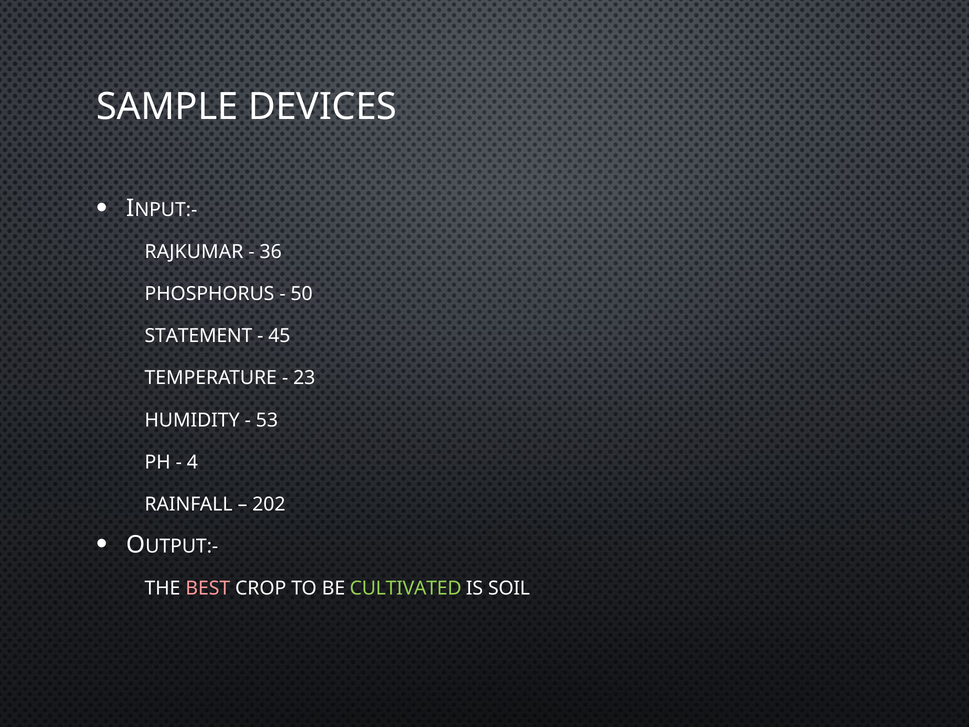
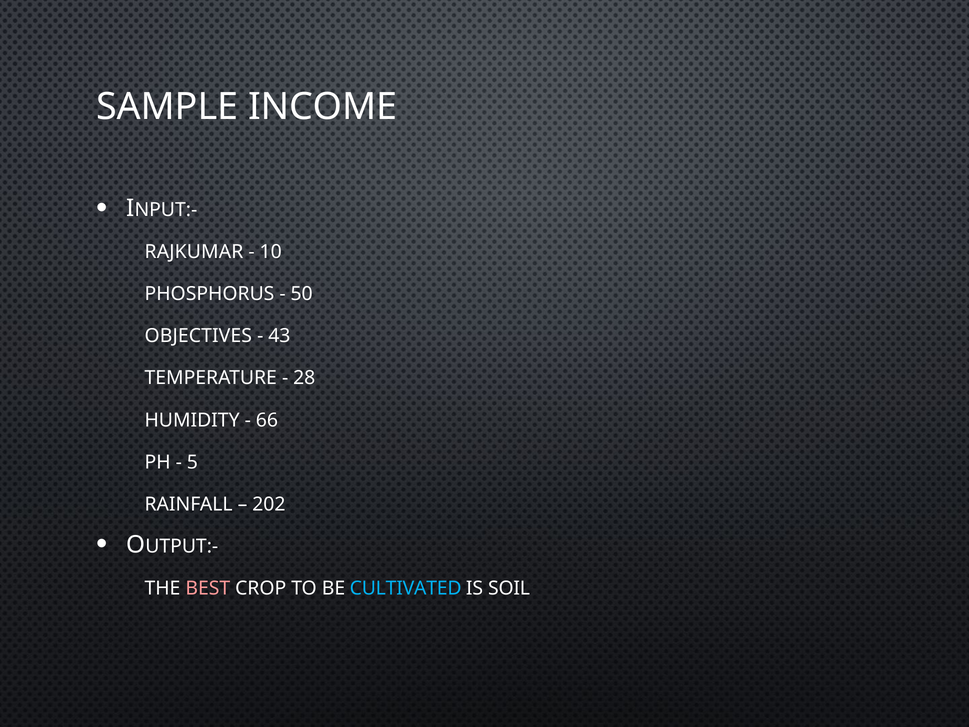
DEVICES: DEVICES -> INCOME (323, 107)
36: 36 -> 10 (271, 252)
STATEMENT: STATEMENT -> OBJECTIVES (198, 336)
45: 45 -> 43 (279, 336)
23: 23 -> 28 (304, 378)
53: 53 -> 66 (267, 420)
4: 4 -> 5 (192, 462)
CULTIVATED colour: light green -> light blue (406, 588)
